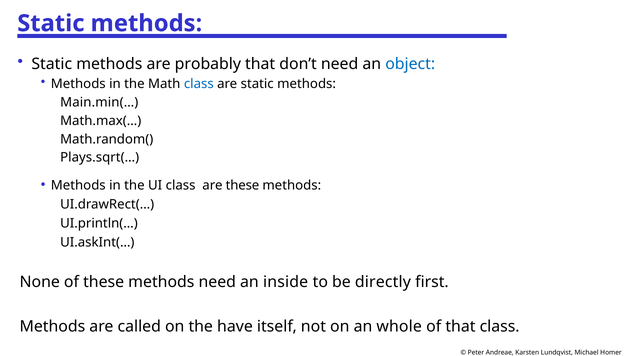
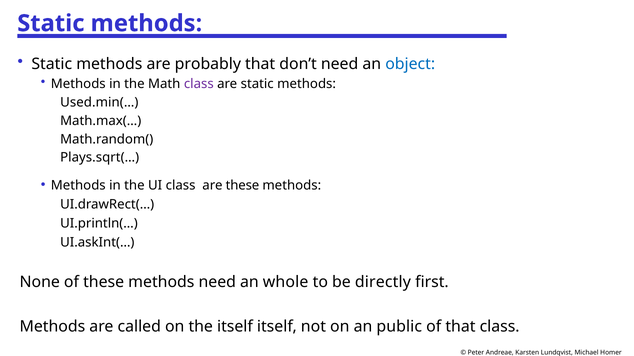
class colour: blue -> purple (199, 84)
Main.min(…: Main.min(… -> Used.min(… (99, 102)
inside: inside -> whole (286, 283)
the have: have -> itself (235, 327)
whole: whole -> public (399, 327)
